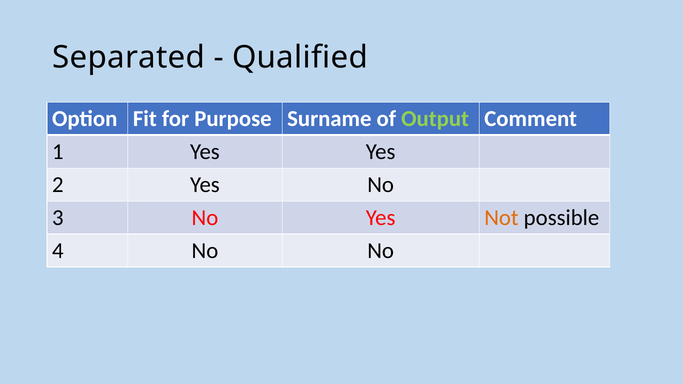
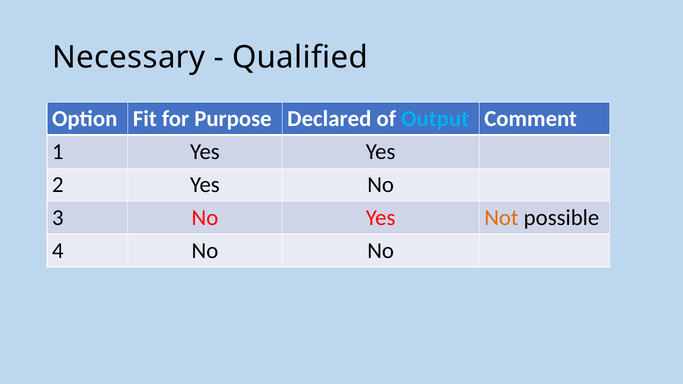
Separated: Separated -> Necessary (129, 57)
Surname: Surname -> Declared (329, 119)
Output colour: light green -> light blue (435, 119)
